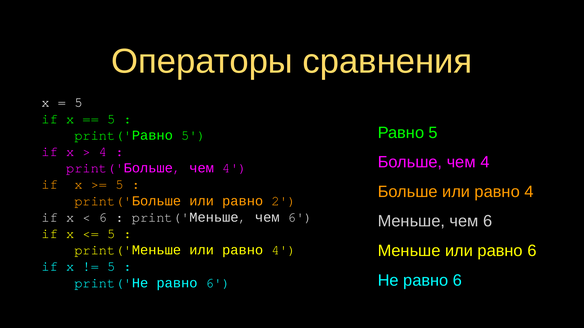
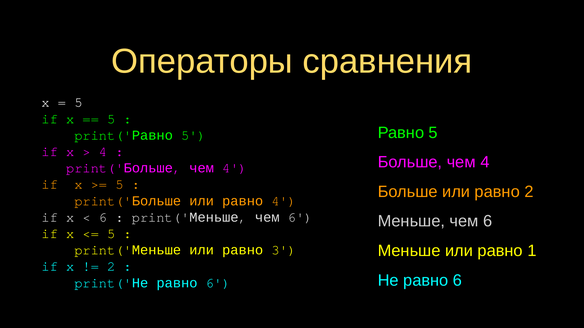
Больше или равно 4: 4 -> 2 (529, 192)
равно 2: 2 -> 4 (284, 201)
или равно 6: 6 -> 1 (532, 251)
Меньше или равно 4: 4 -> 3 (284, 250)
5: 5 -> 2 (111, 267)
